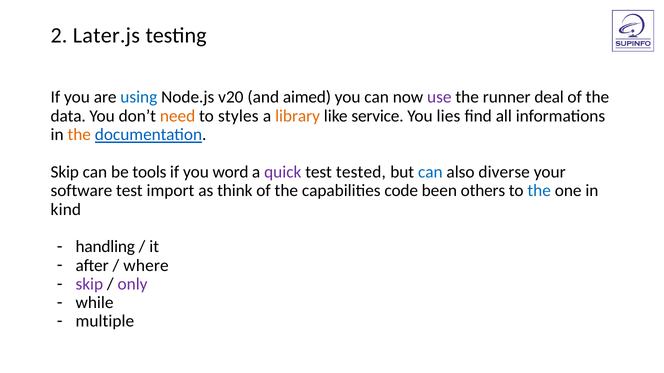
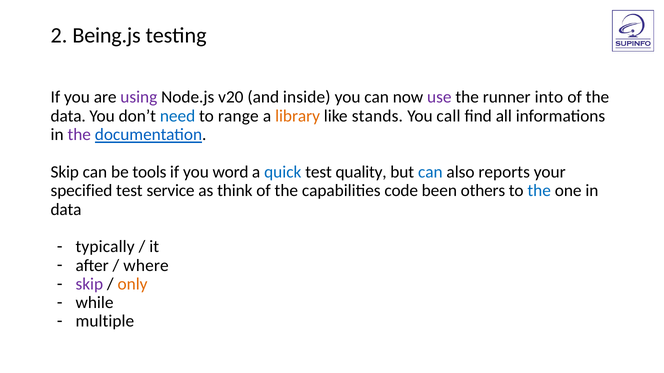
Later.js: Later.js -> Being.js (107, 35)
using colour: blue -> purple (139, 97)
aimed: aimed -> inside (307, 97)
deal: deal -> into (549, 97)
need colour: orange -> blue (178, 116)
styles: styles -> range (238, 116)
service: service -> stands (377, 116)
lies: lies -> call (448, 116)
the colour: orange -> purple (79, 135)
quick colour: purple -> blue (283, 172)
tested: tested -> quality (361, 172)
diverse: diverse -> reports (504, 172)
software: software -> specified (81, 191)
import: import -> service (171, 191)
kind: kind -> data (66, 210)
handling: handling -> typically (105, 247)
only colour: purple -> orange (133, 284)
